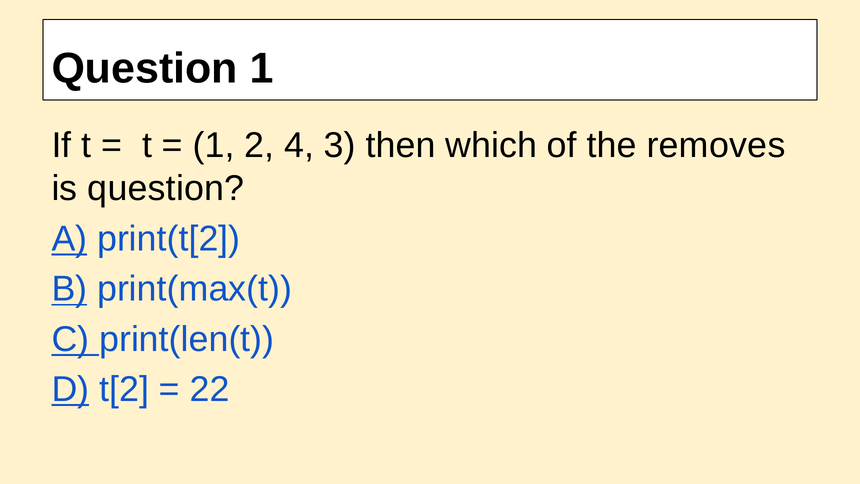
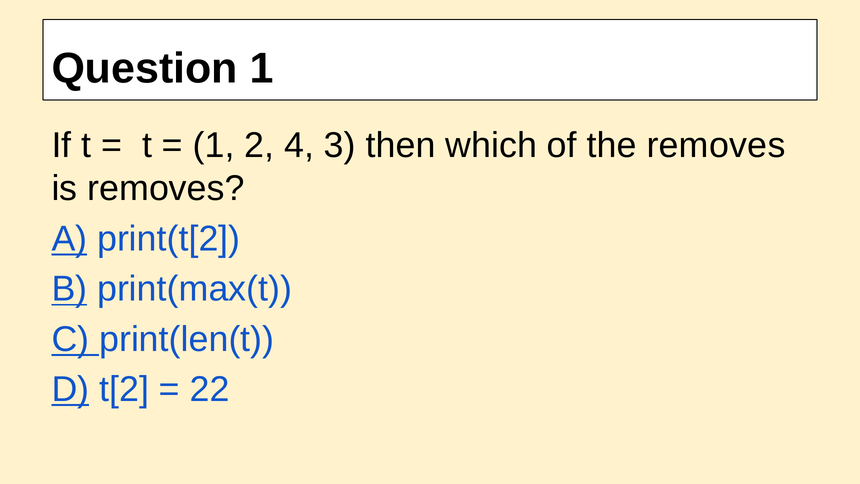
is question: question -> removes (166, 188)
